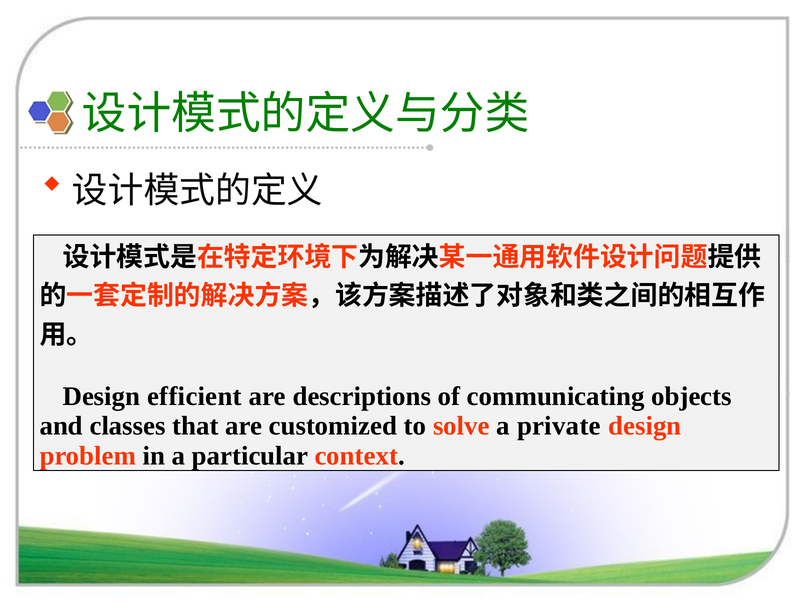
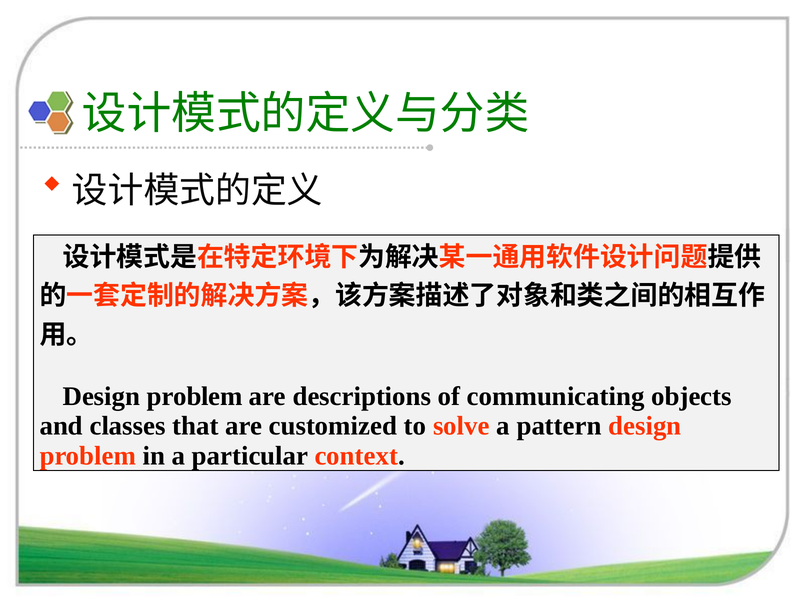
efficient: efficient -> problem (195, 397)
private: private -> pattern (559, 426)
